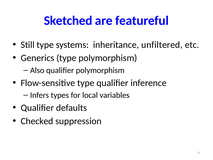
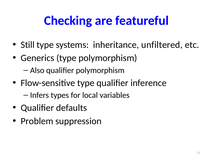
Sketched: Sketched -> Checking (68, 21)
Checked: Checked -> Problem (37, 121)
